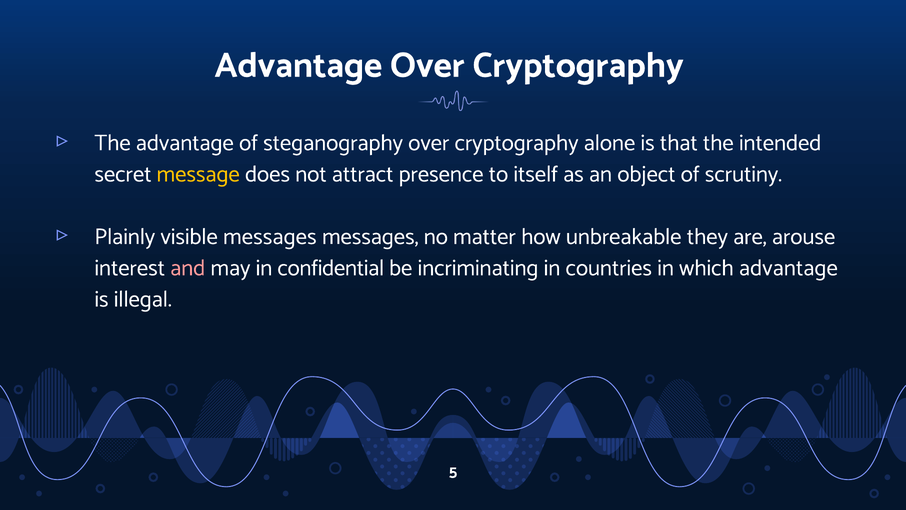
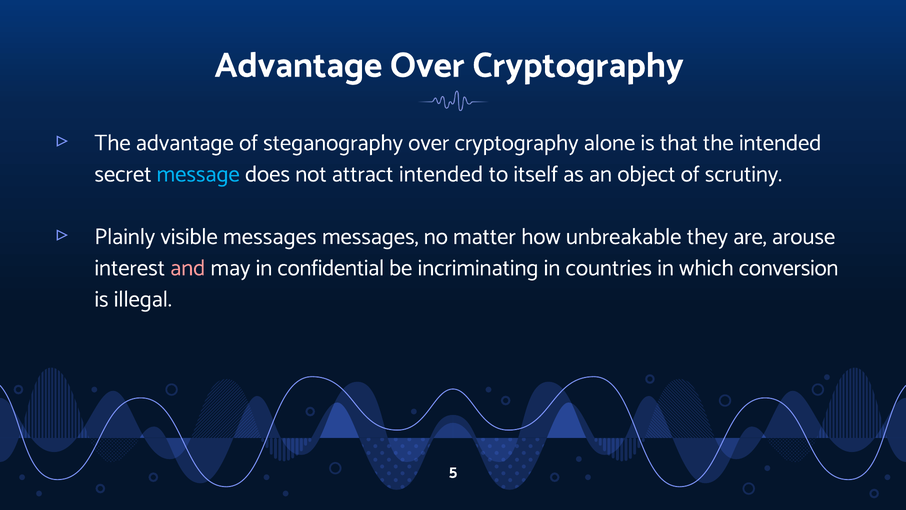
message colour: yellow -> light blue (198, 174)
attract presence: presence -> intended (441, 174)
which advantage: advantage -> conversion (789, 268)
